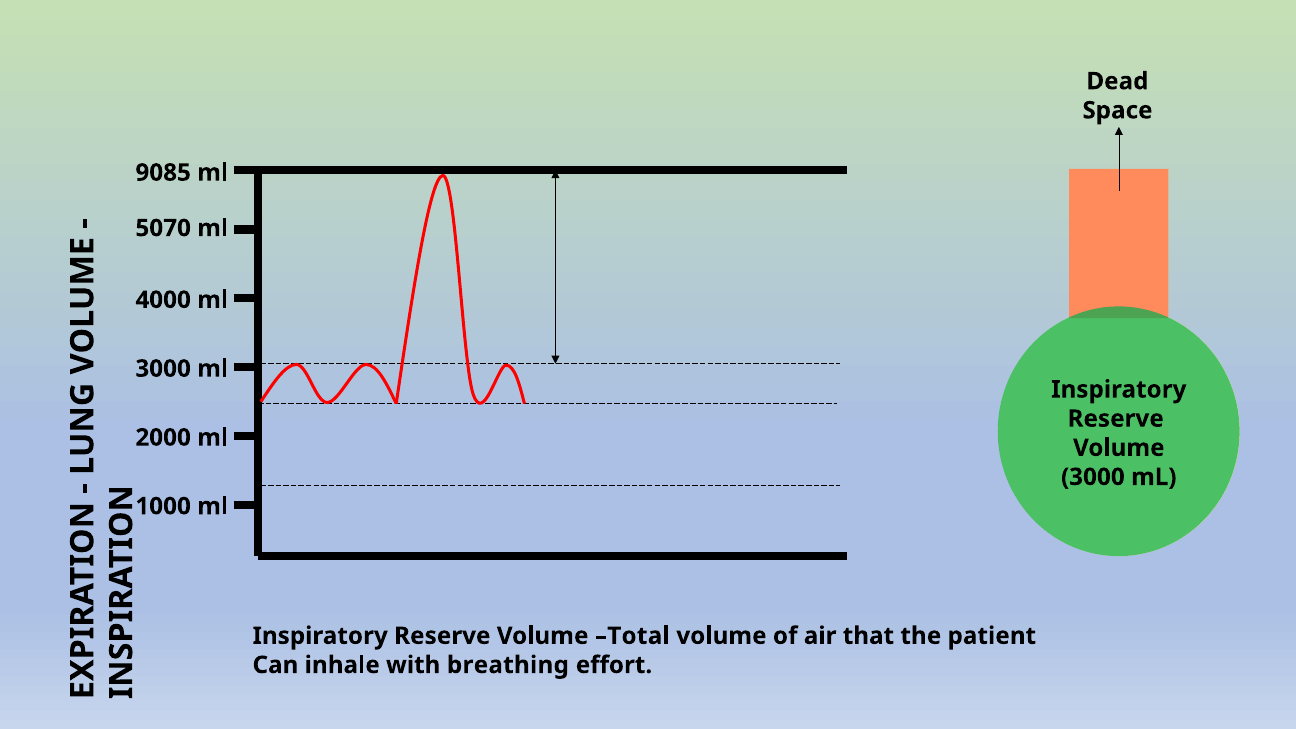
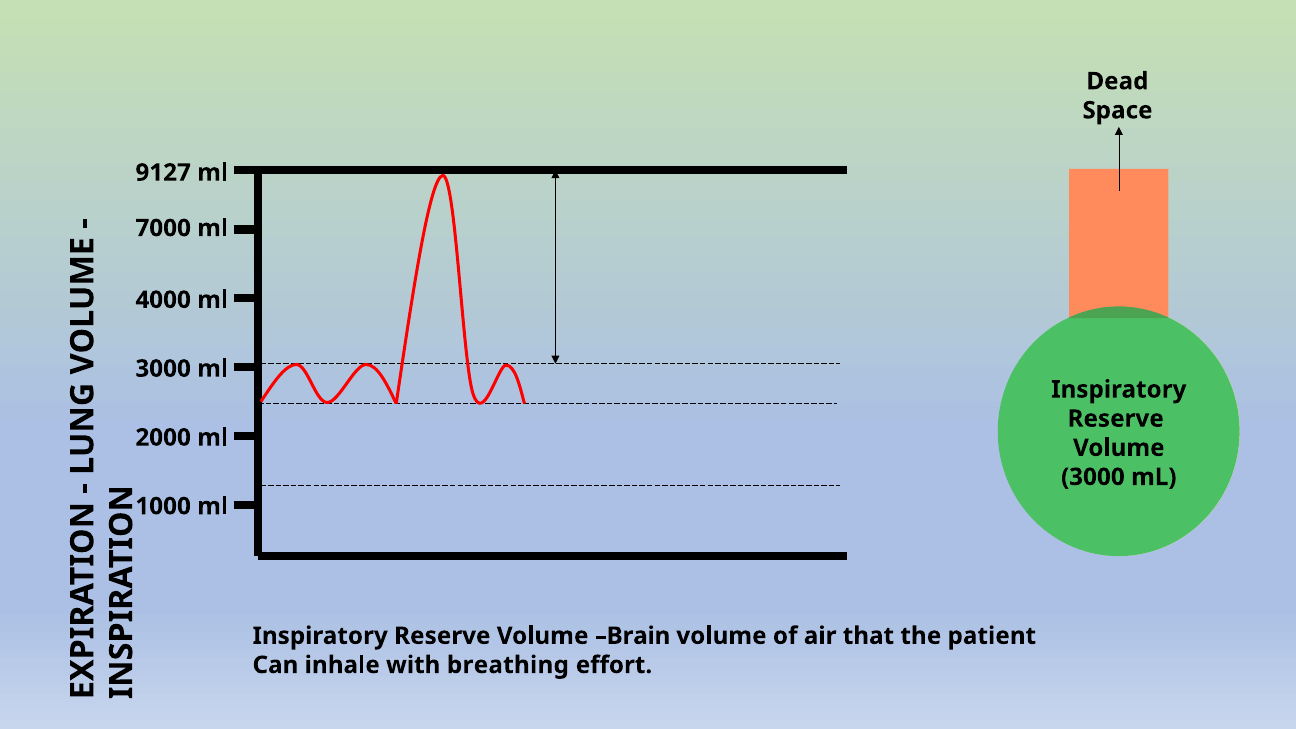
9085: 9085 -> 9127 (163, 173)
5070: 5070 -> 7000 (163, 228)
Total: Total -> Brain (633, 636)
